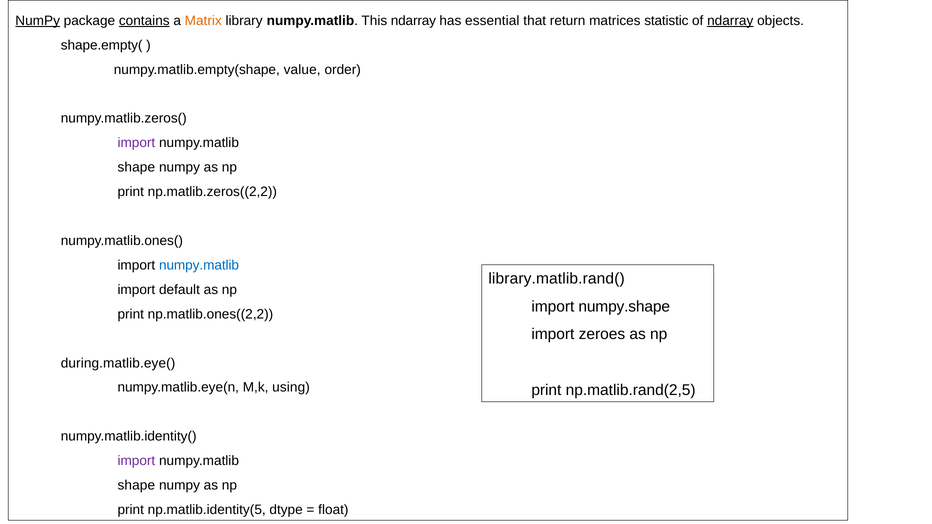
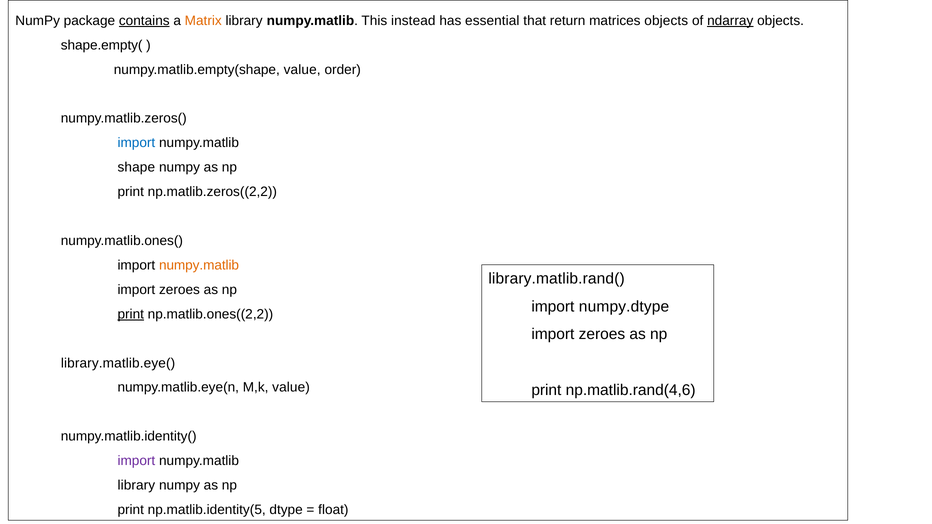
NumPy underline: present -> none (38, 21)
This ndarray: ndarray -> instead (413, 21)
matrices statistic: statistic -> objects (666, 21)
import colour: purple -> blue (136, 143)
numpy.matlib colour: blue -> orange (199, 265)
default: default -> zeroes (179, 290)
numpy.shape: numpy.shape -> numpy.dtype (624, 307)
print underline: none -> present (131, 314)
during.matlib.eye(: during.matlib.eye( -> library.matlib.eye( (118, 363)
M,k using: using -> value (291, 388)
np.matlib.rand(2,5: np.matlib.rand(2,5 -> np.matlib.rand(4,6 (631, 390)
shape: shape -> library (136, 486)
